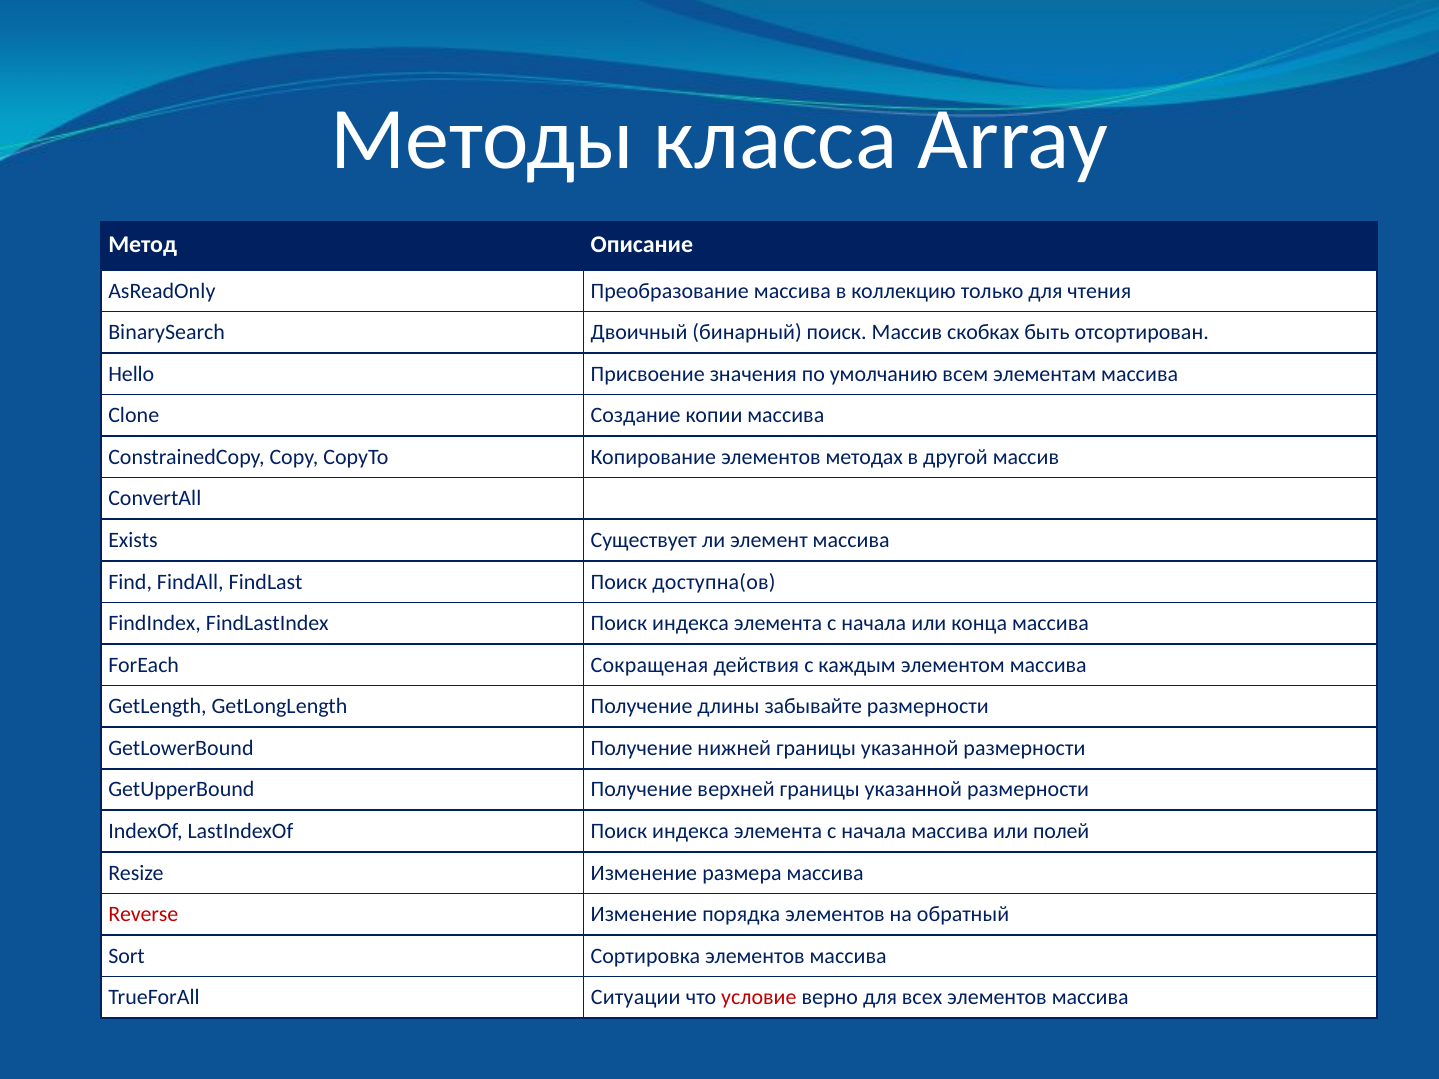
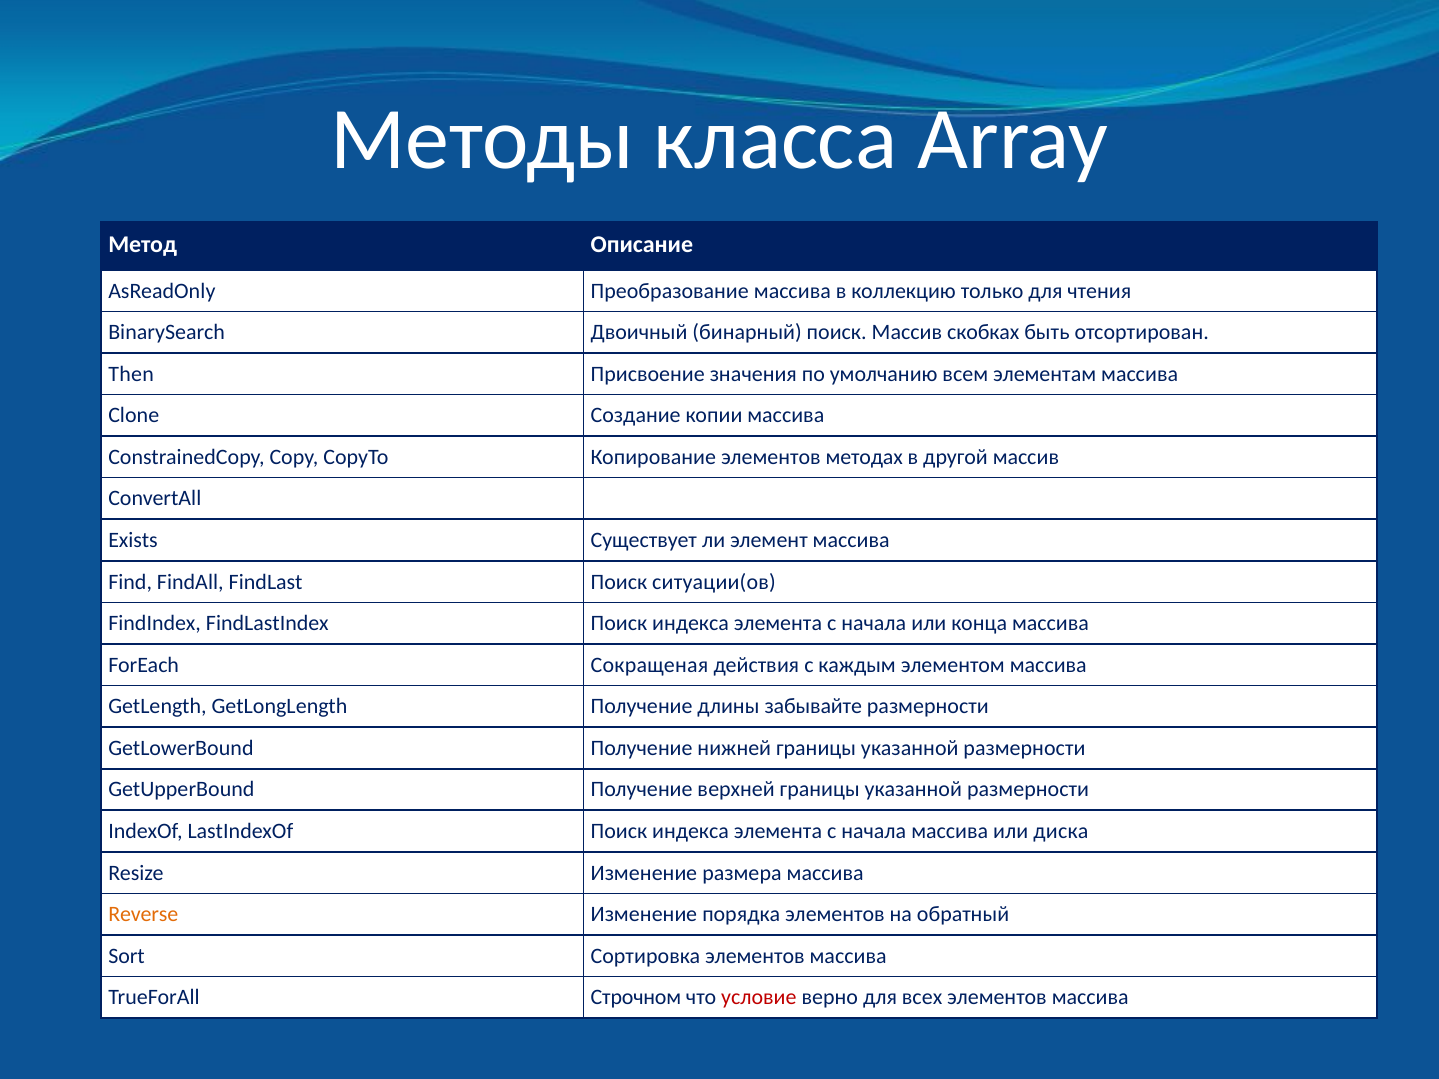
Hello: Hello -> Then (131, 374)
доступна(ов: доступна(ов -> ситуации(ов (714, 582)
полей: полей -> диска (1061, 832)
Reverse colour: red -> orange (143, 915)
Ситуации: Ситуации -> Строчном (636, 998)
